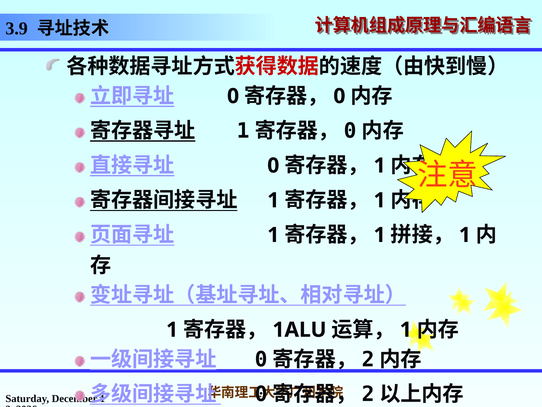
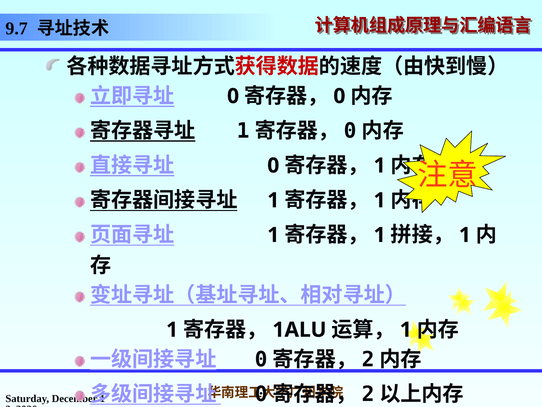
3.9: 3.9 -> 9.7 (17, 28)
